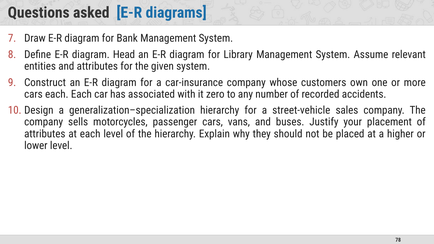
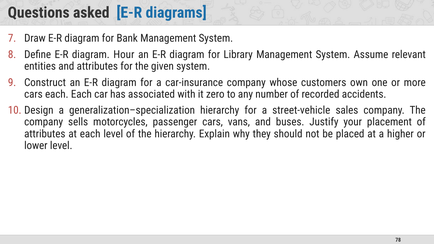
Head: Head -> Hour (124, 55)
